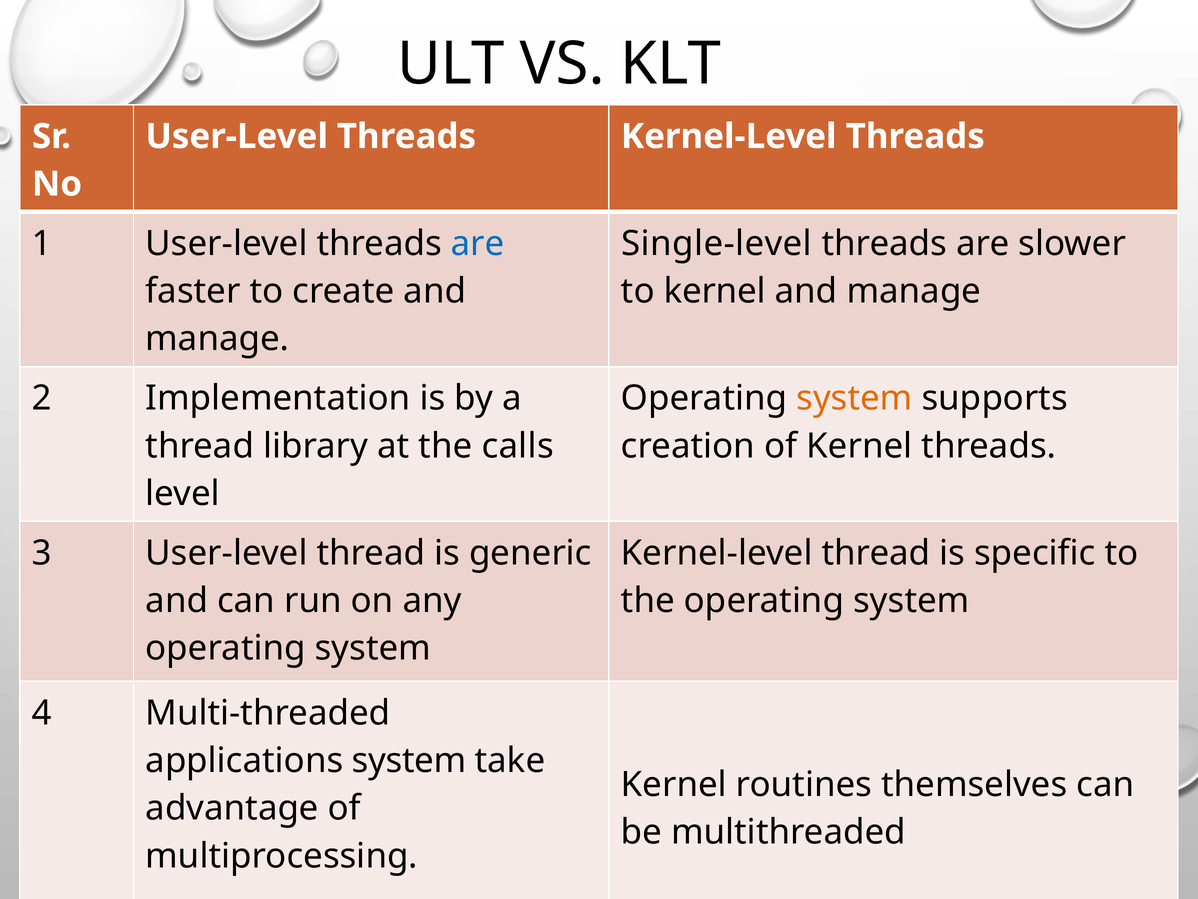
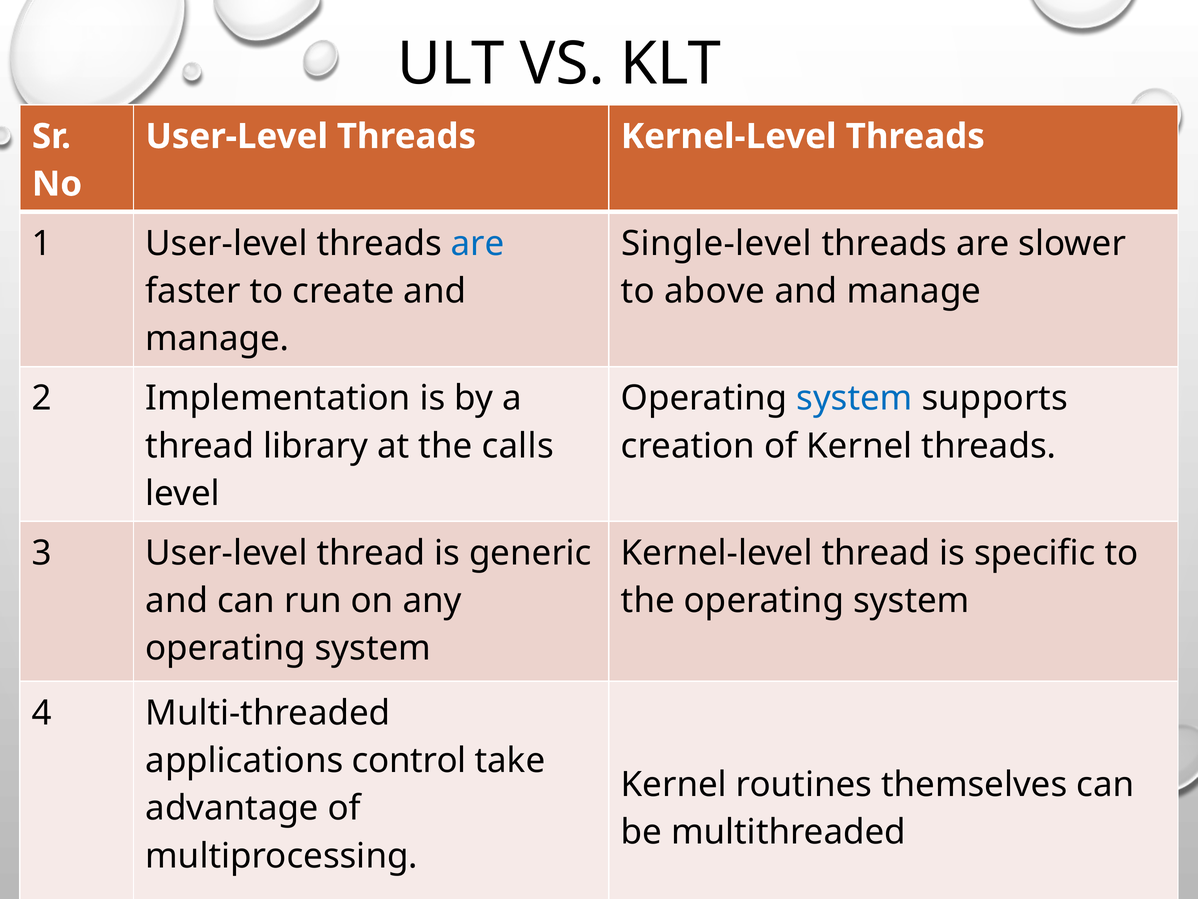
to kernel: kernel -> above (715, 291)
system colour: orange -> blue (855, 398)
applications system: system -> control (409, 760)
